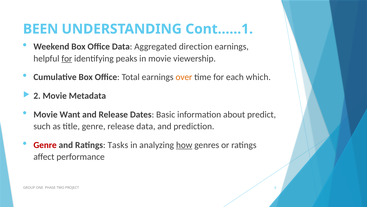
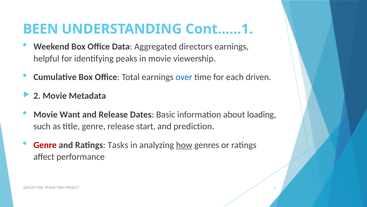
direction: direction -> directors (196, 47)
for underline: present -> none (67, 58)
over colour: orange -> blue (184, 77)
which: which -> driven (258, 77)
predict: predict -> loading (262, 114)
release data: data -> start (146, 126)
